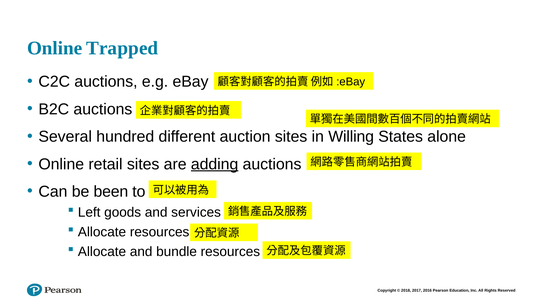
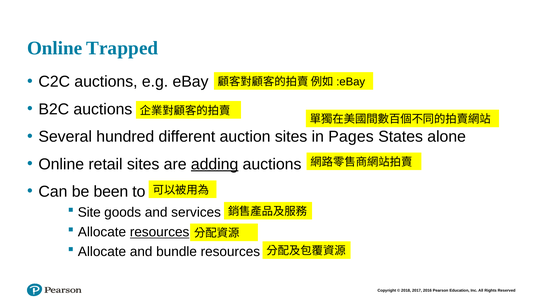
Willing: Willing -> Pages (351, 137)
Left: Left -> Site (89, 212)
resources underline: none -> present (160, 232)
